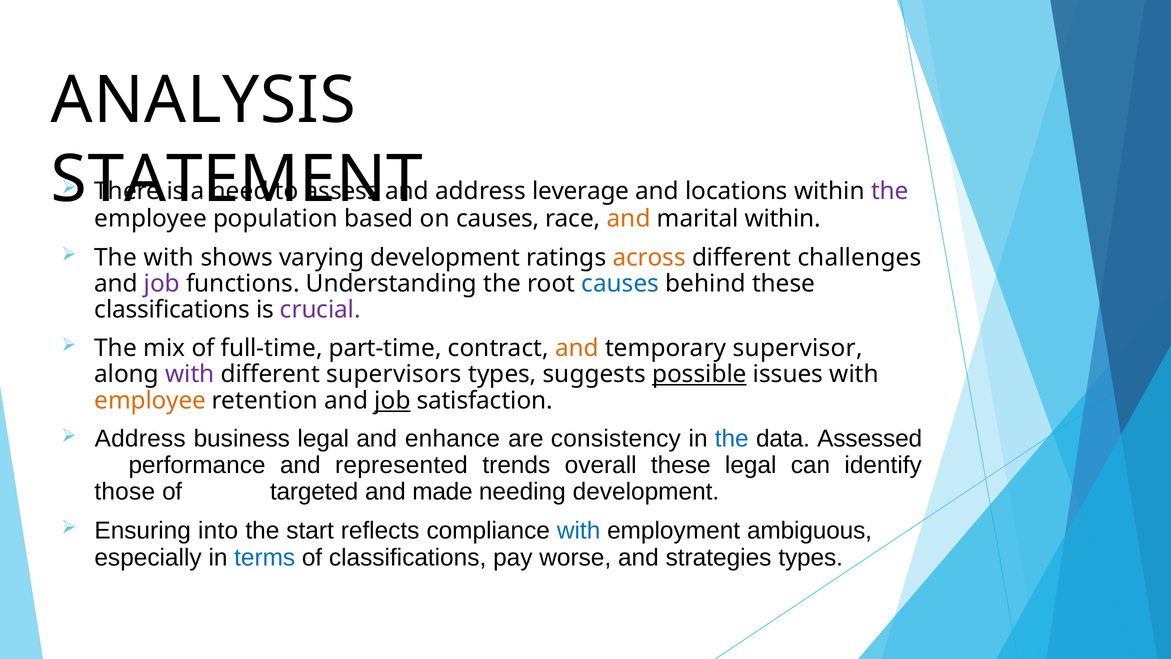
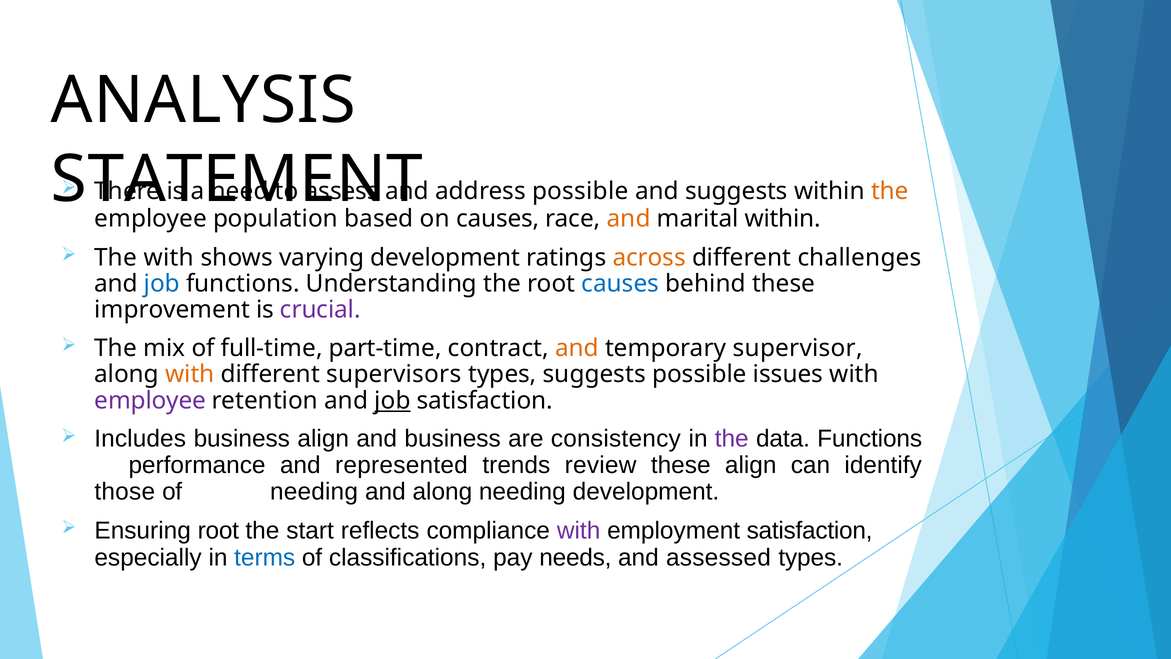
address leverage: leverage -> possible (580, 191)
and locations: locations -> suggests (736, 191)
the colour: purple -> orange (890, 191)
job colour: purple -> blue (162, 284)
classifications: classifications -> improvement (172, 310)
with colour: purple -> orange (190, 374)
possible underline: present -> none (699, 374)
employee colour: orange -> purple (150, 400)
Address: Address -> Includes (140, 439)
business legal: legal -> align (323, 439)
and enhance: enhance -> business (453, 439)
the colour: blue -> purple (732, 439)
data Assessed: Assessed -> Functions (870, 439)
overall: overall -> review (601, 465)
these legal: legal -> align (751, 465)
of targeted: targeted -> needing (314, 491)
and made: made -> along (442, 491)
Ensuring into: into -> root (218, 531)
with colour: blue -> purple (579, 531)
employment ambiguous: ambiguous -> satisfaction (810, 531)
worse: worse -> needs (575, 557)
strategies: strategies -> assessed (718, 557)
